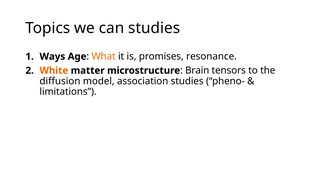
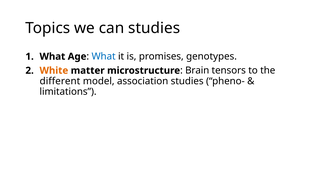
Ways: Ways -> What (52, 56)
What colour: orange -> blue (104, 56)
resonance: resonance -> genotypes (212, 56)
diffusion: diffusion -> different (60, 81)
